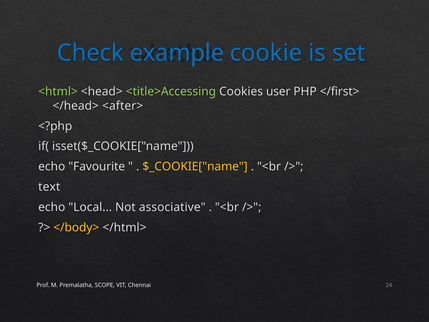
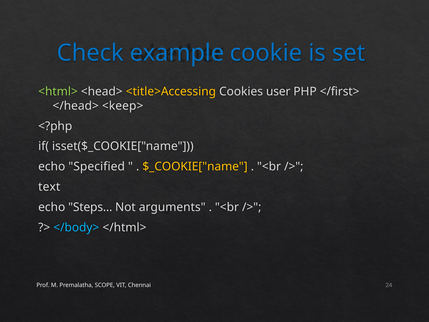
<title>Accessing colour: light green -> yellow (171, 91)
<after>: <after> -> <keep> (123, 106)
Favourite: Favourite -> Specified (97, 167)
Local: Local -> Steps (90, 207)
associative: associative -> arguments (172, 207)
</body> colour: yellow -> light blue (76, 227)
